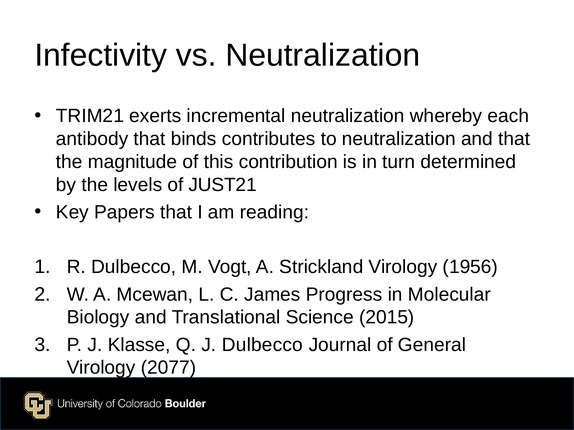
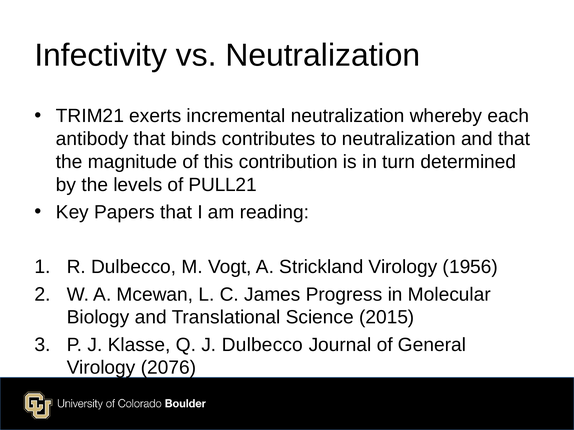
JUST21: JUST21 -> PULL21 (223, 185)
2077: 2077 -> 2076 (168, 368)
